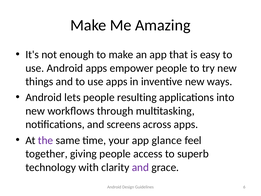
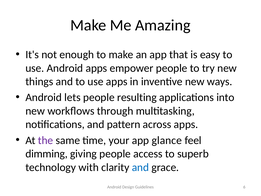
screens: screens -> pattern (124, 124)
together: together -> dimming (47, 154)
and colour: purple -> blue (140, 167)
